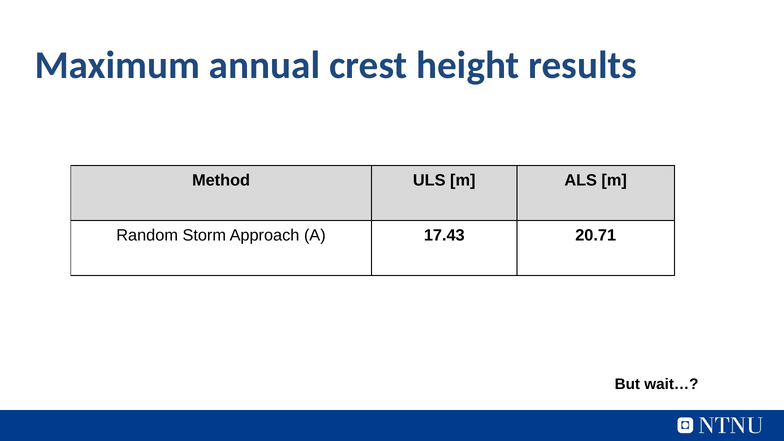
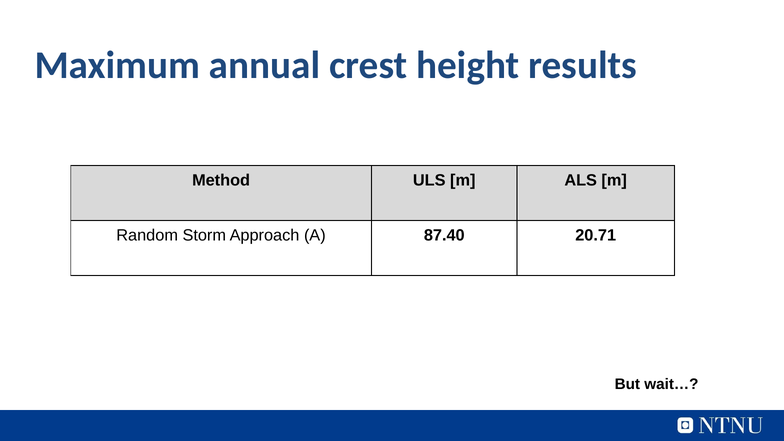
17.43: 17.43 -> 87.40 (444, 235)
